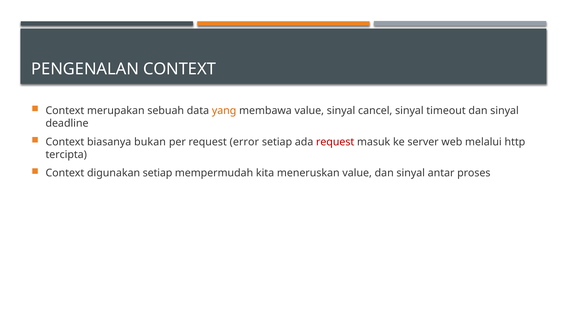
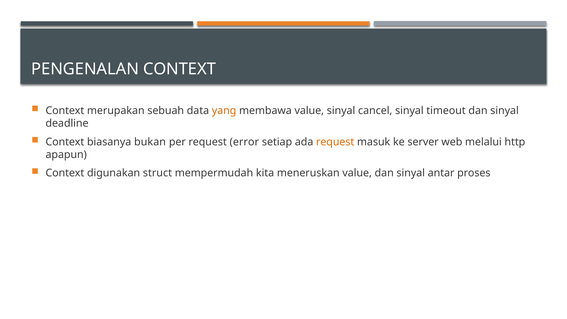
request colour: red -> orange (335, 142)
tercipta: tercipta -> apapun (66, 155)
digunakan setiap: setiap -> struct (157, 173)
